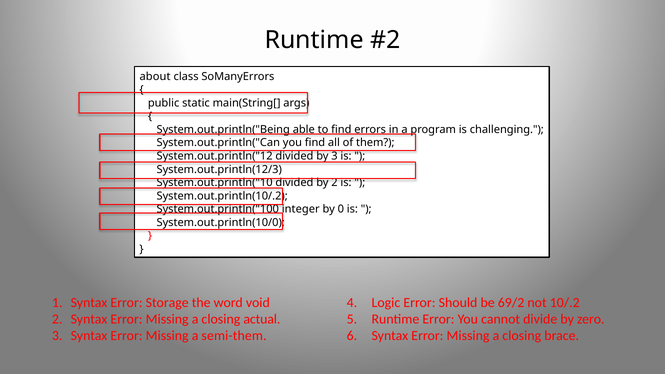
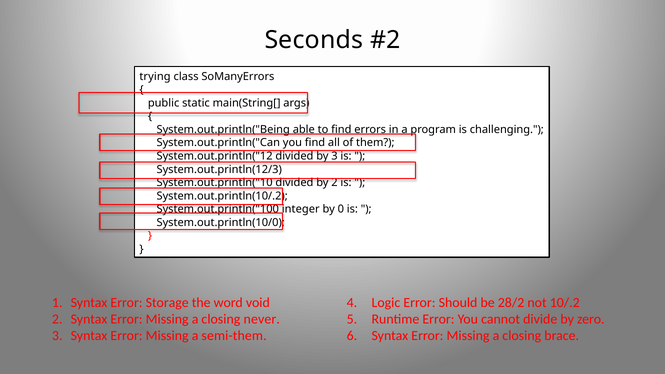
Runtime: Runtime -> Seconds (314, 40)
about: about -> trying (155, 76)
69/2: 69/2 -> 28/2 (511, 303)
actual: actual -> never (262, 319)
